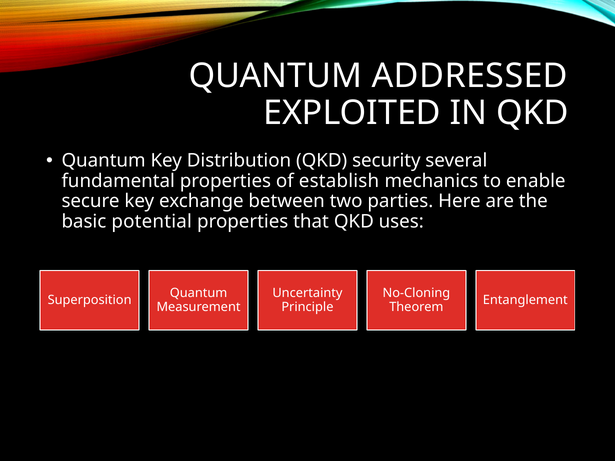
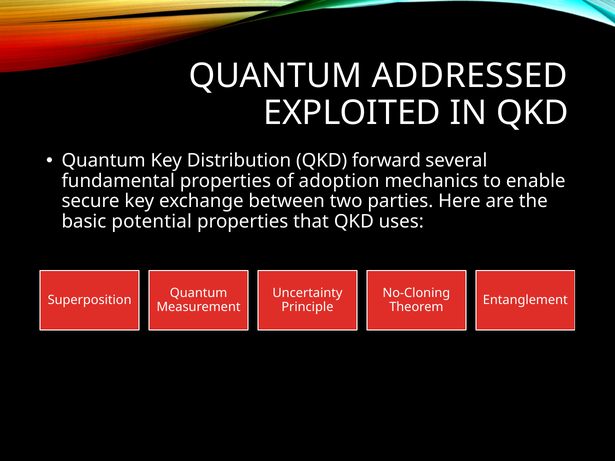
security: security -> forward (386, 161)
establish: establish -> adoption (339, 181)
